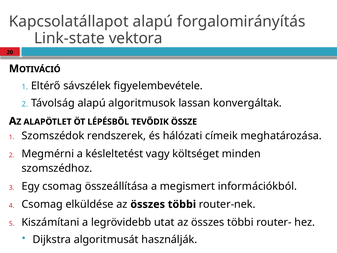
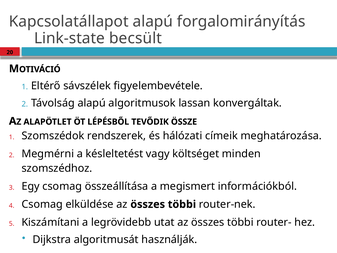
vektora: vektora -> becsült (136, 38)
